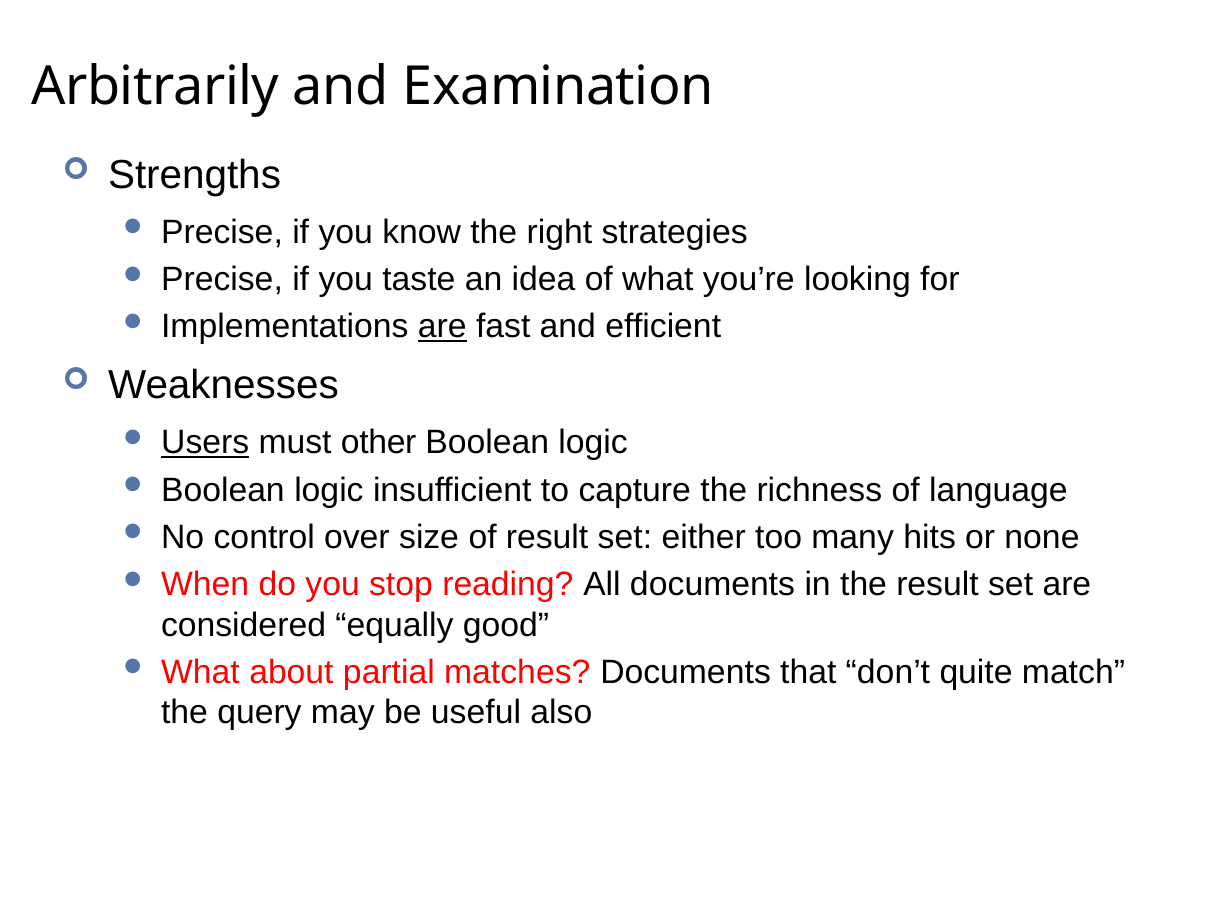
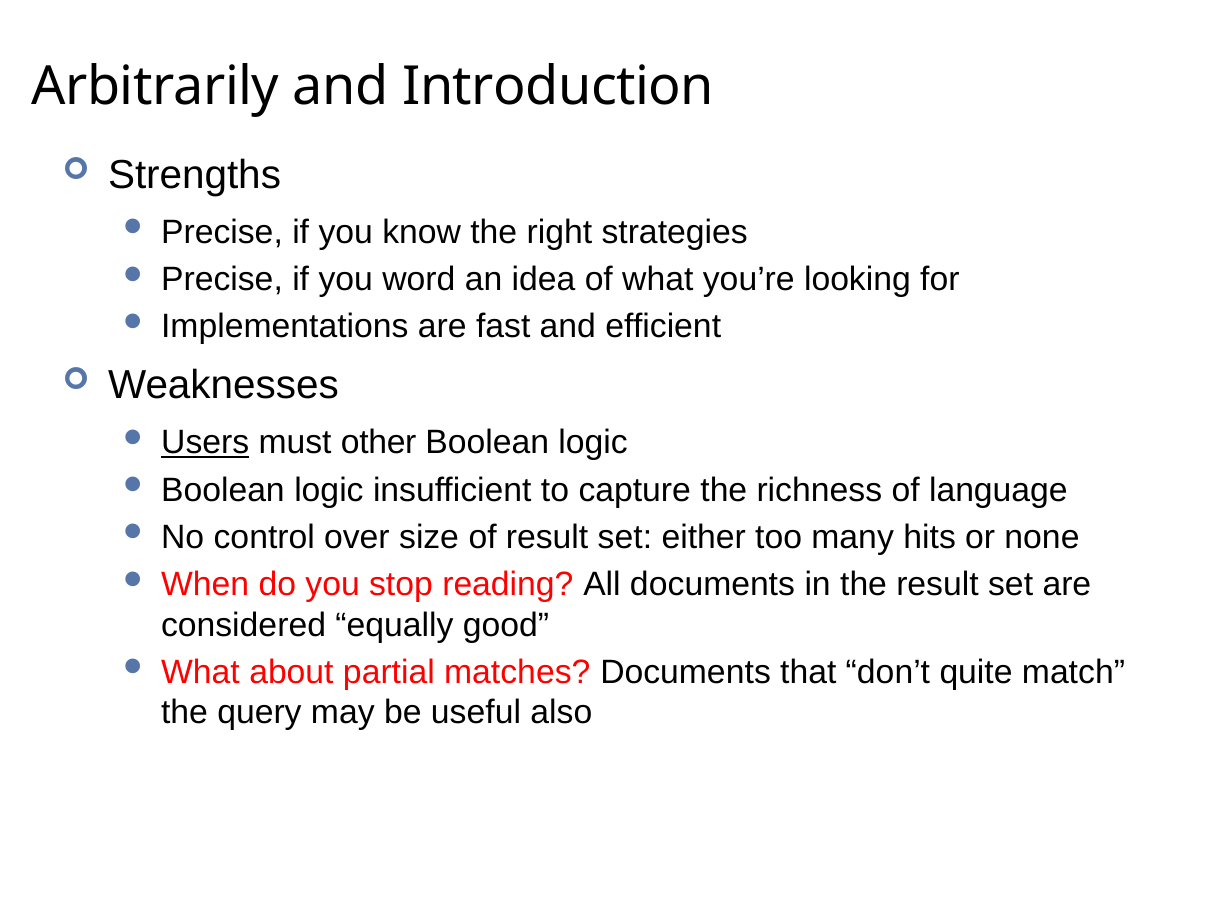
Examination: Examination -> Introduction (558, 87)
taste: taste -> word (419, 279)
are underline: present -> none (442, 327)
